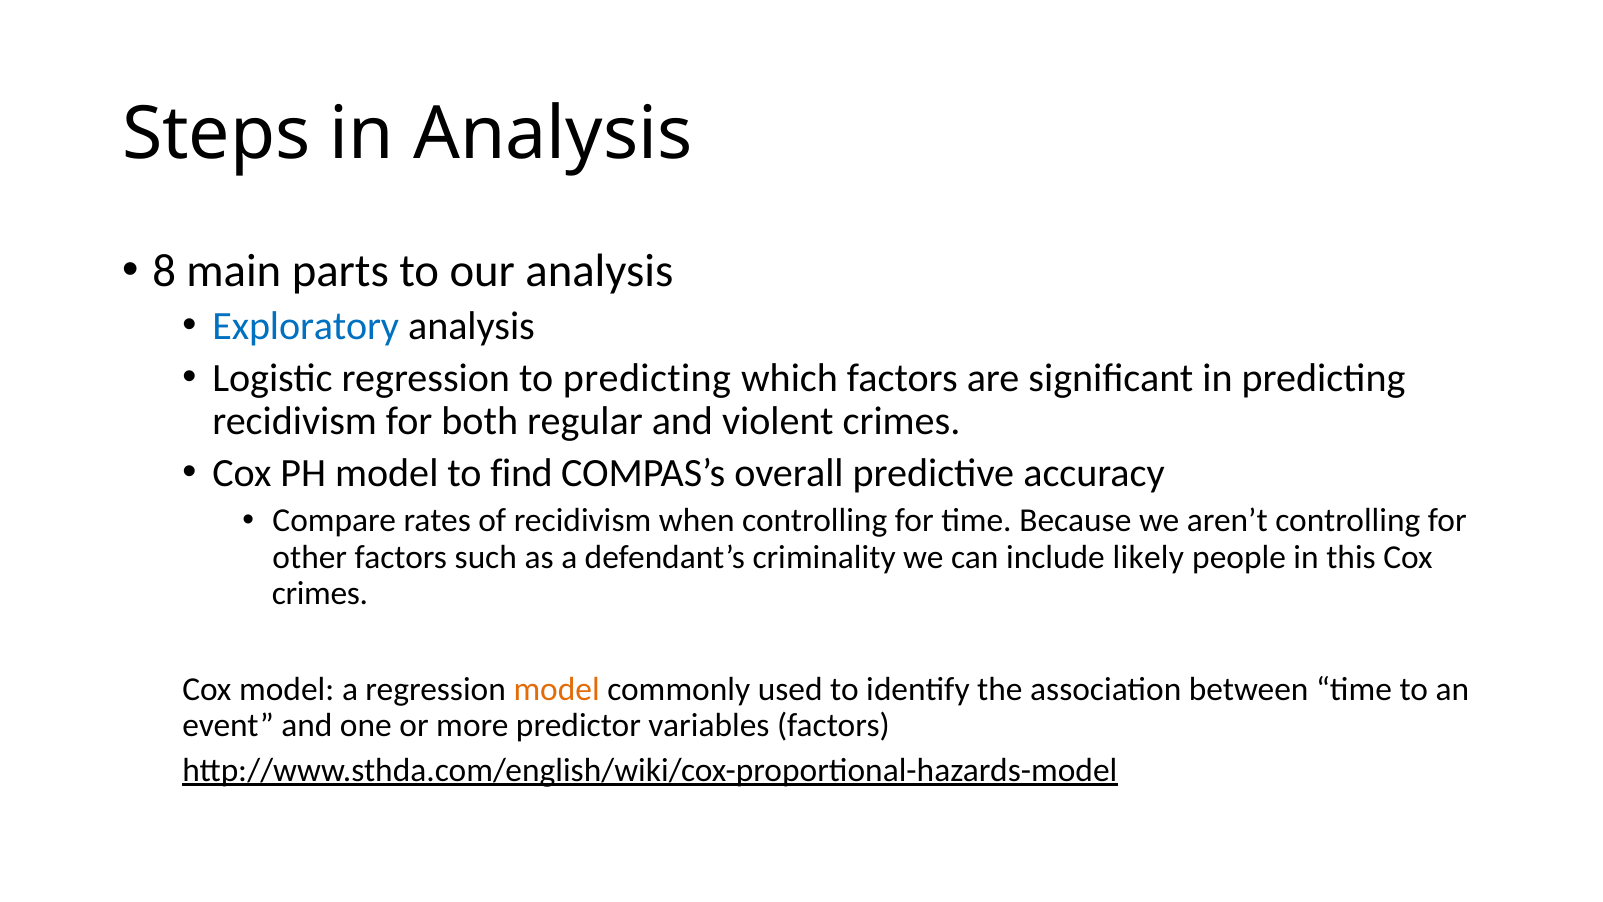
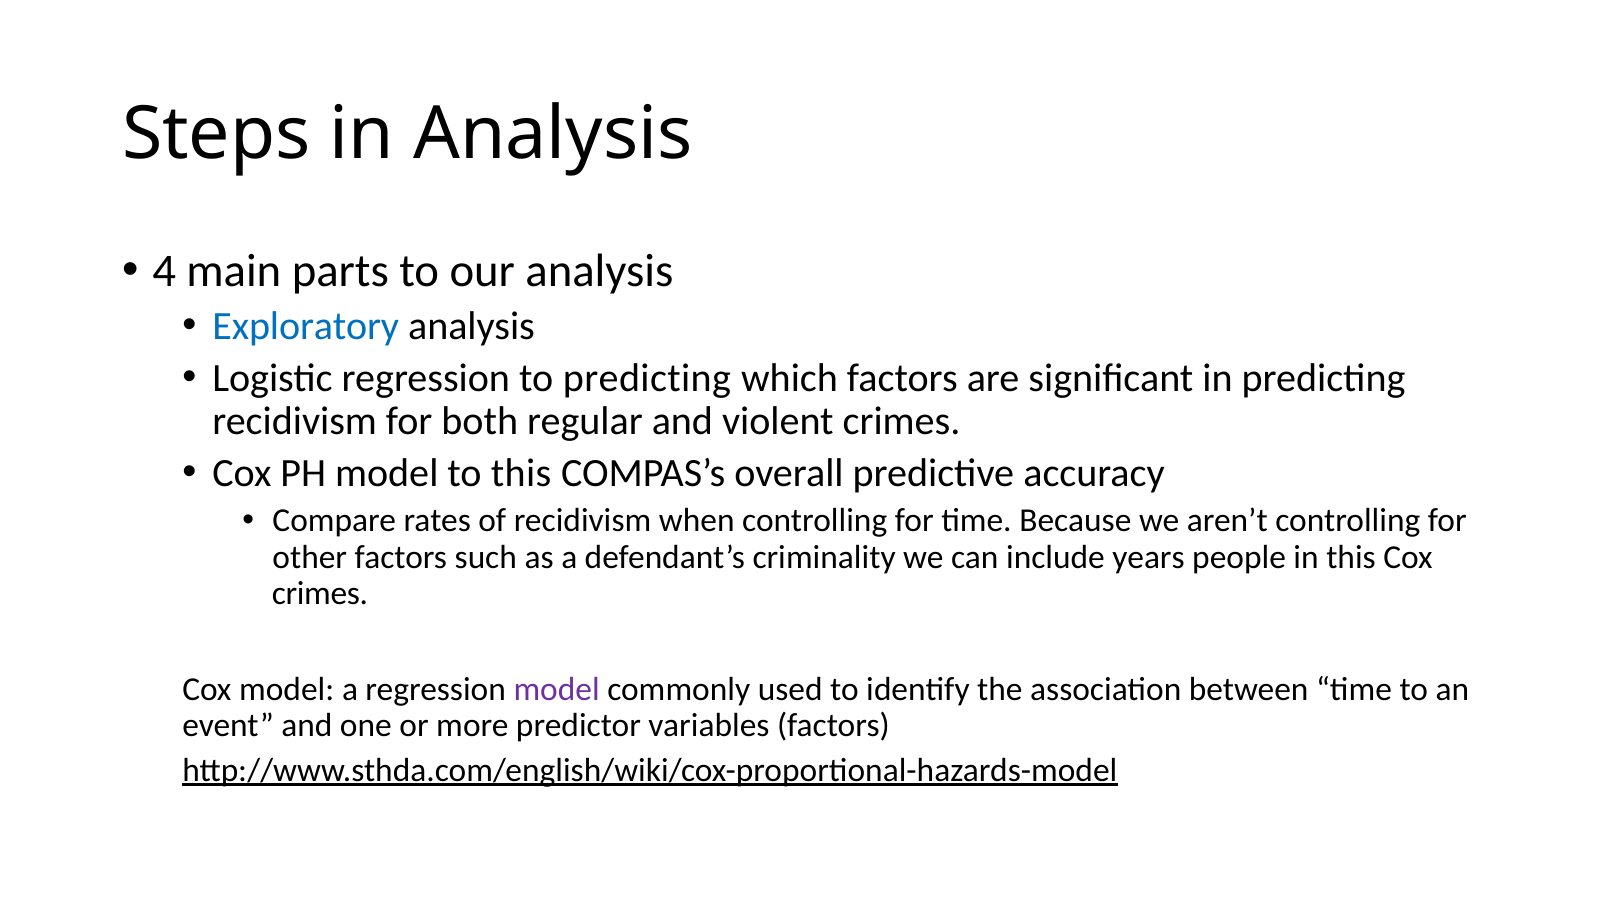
8: 8 -> 4 (164, 271)
to find: find -> this (521, 473)
likely: likely -> years (1149, 557)
model colour: orange -> purple (557, 689)
